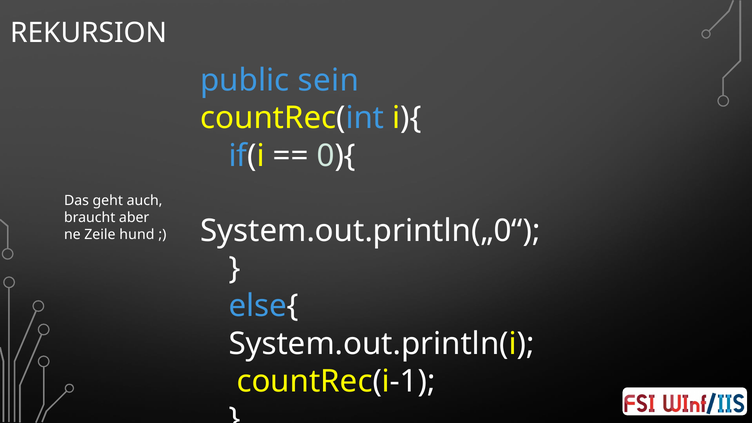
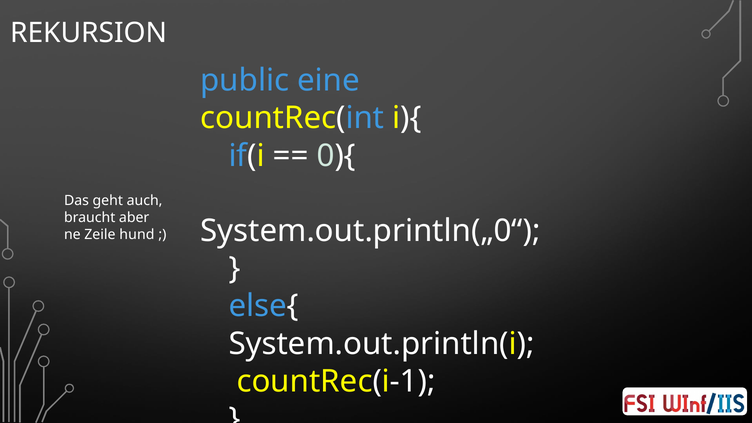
sein: sein -> eine (329, 81)
